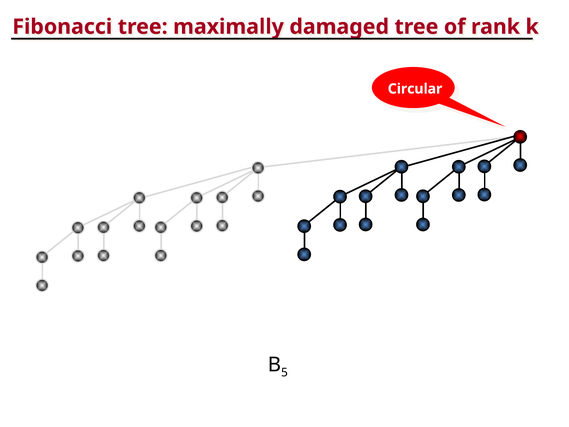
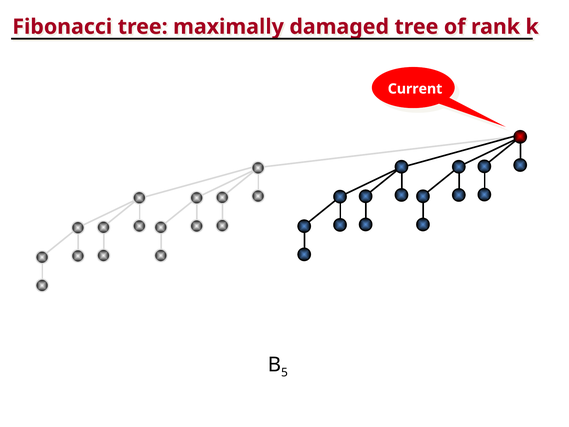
Circular: Circular -> Current (415, 89)
